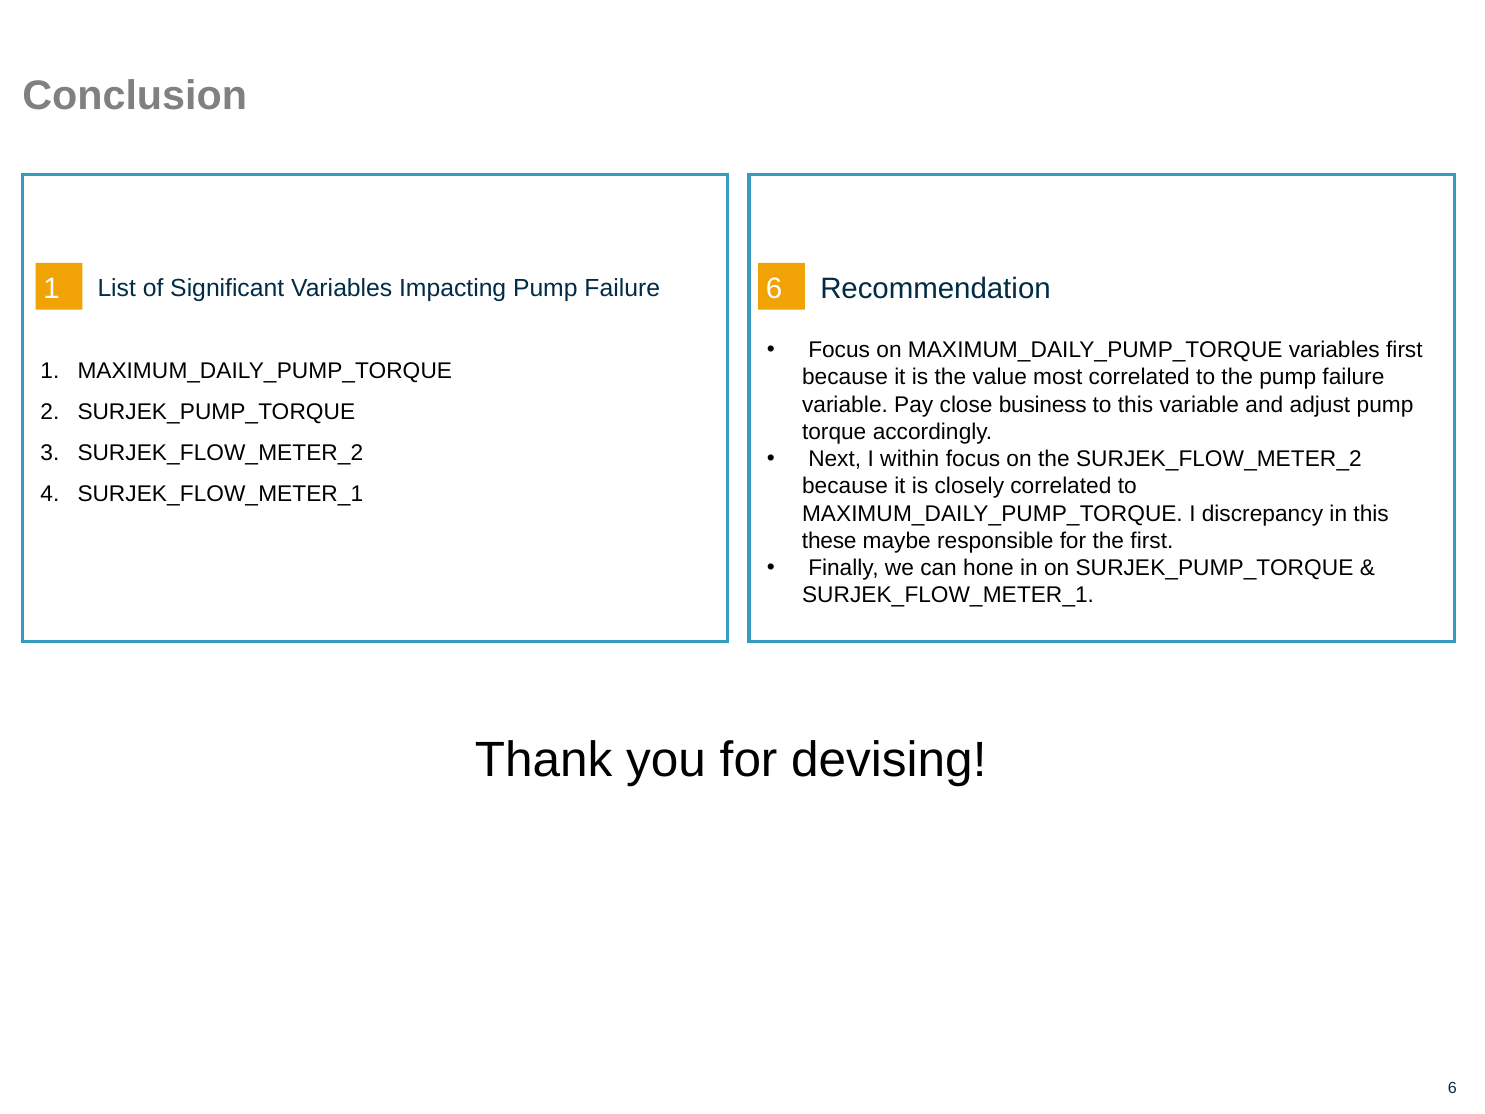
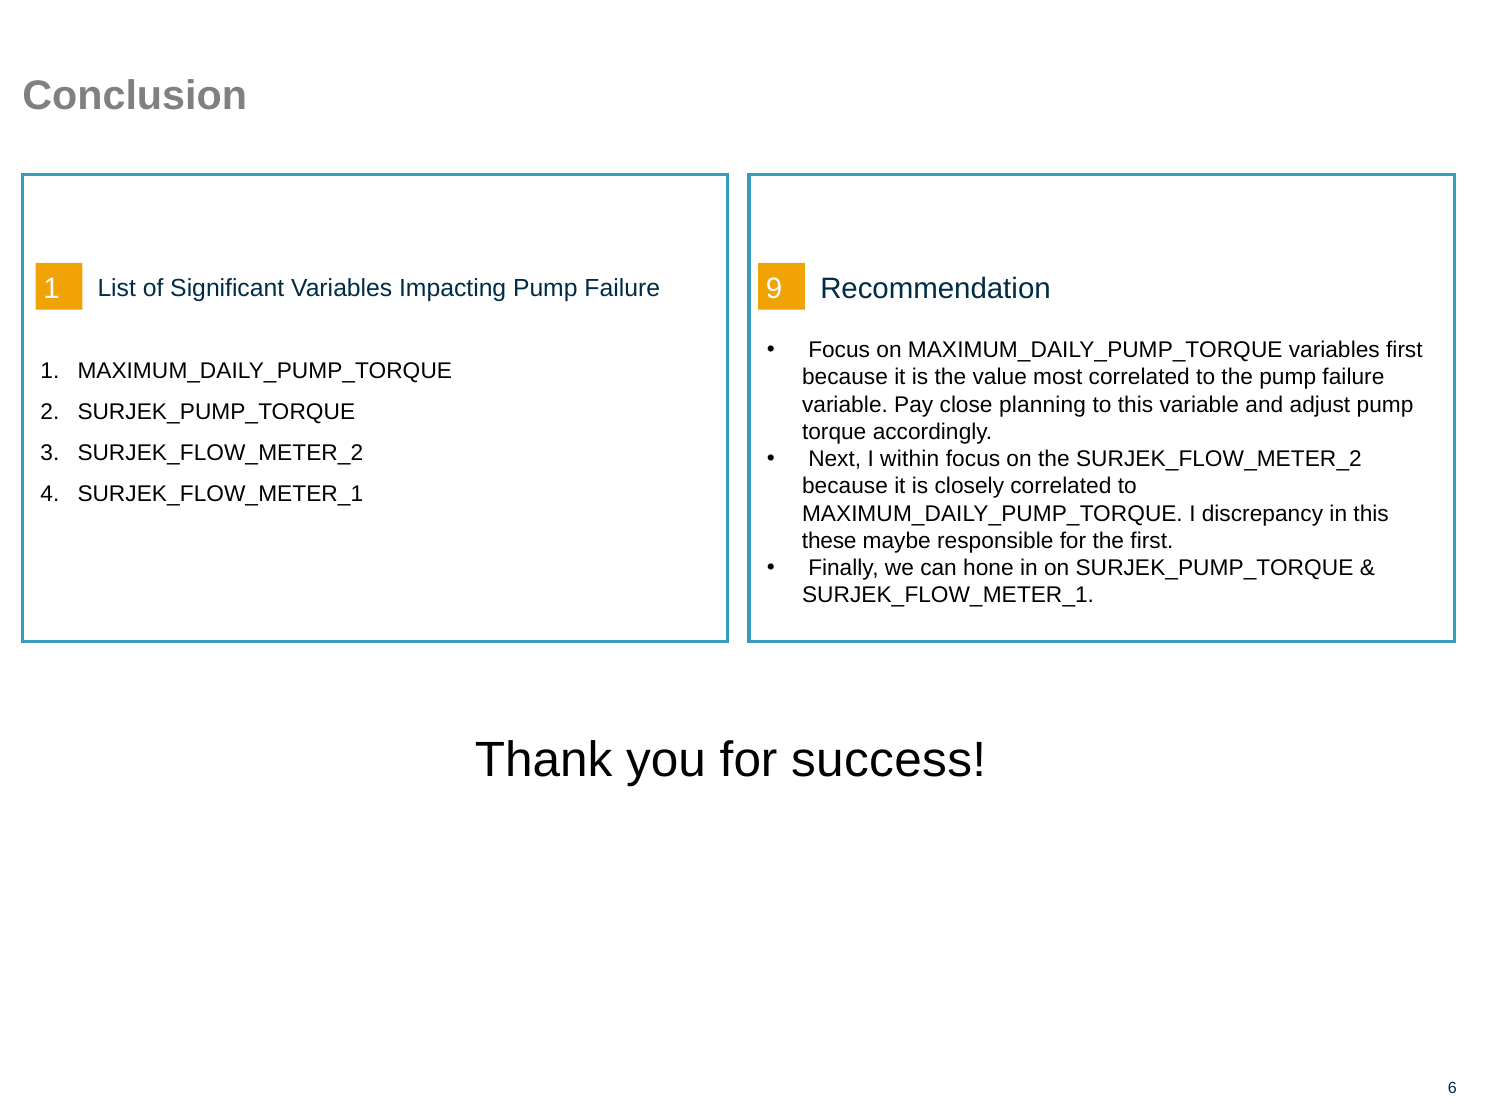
1 6: 6 -> 9 (774, 288)
business: business -> planning (1043, 405)
devising: devising -> success (889, 760)
